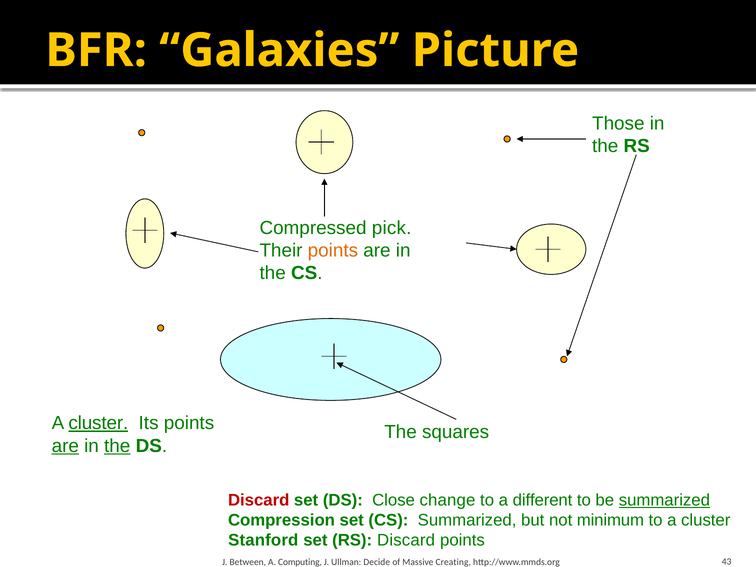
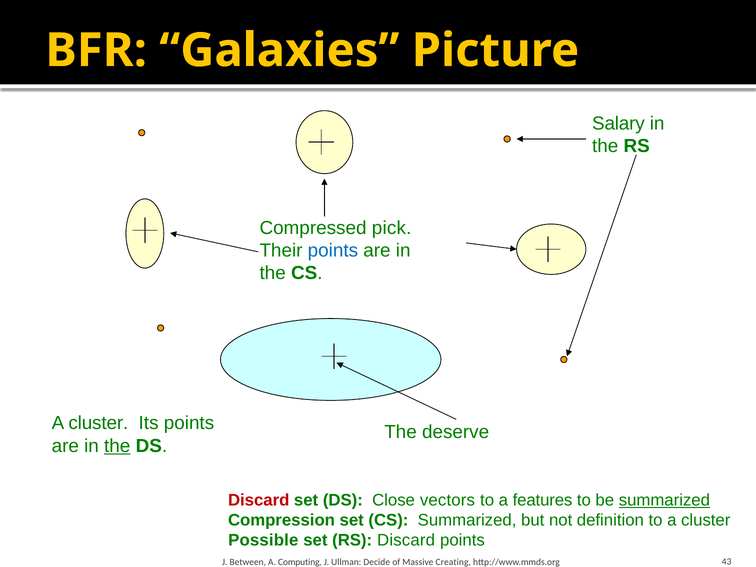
Those: Those -> Salary (618, 124)
points colour: orange -> blue (333, 251)
cluster underline: present -> none (98, 423)
squares: squares -> deserve (456, 432)
are underline: present -> none (65, 446)
change: change -> vectors (447, 500)
different: different -> features (543, 500)
minimum: minimum -> definition (610, 520)
Stanford: Stanford -> Possible (263, 540)
